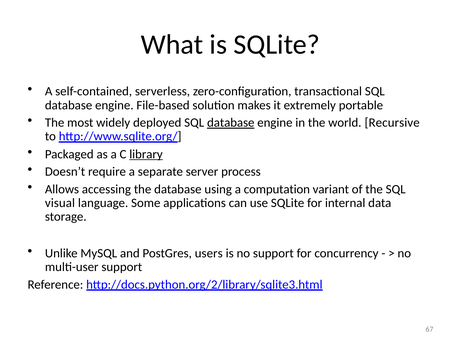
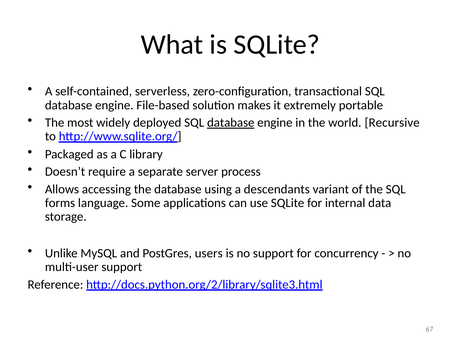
library underline: present -> none (146, 155)
computation: computation -> descendants (277, 190)
visual: visual -> forms (60, 203)
